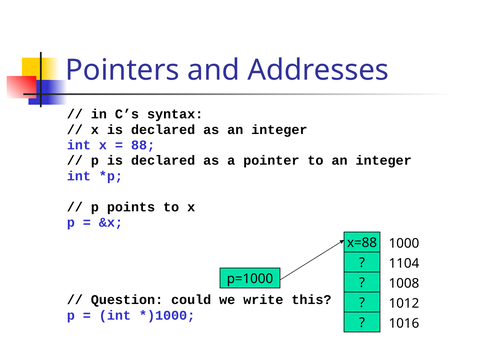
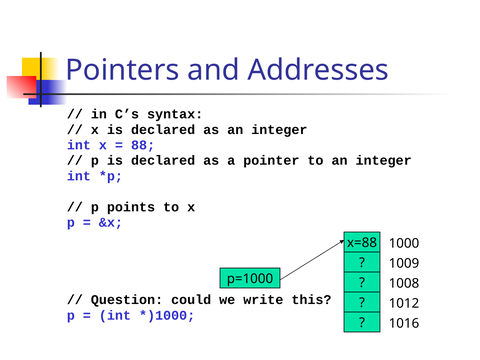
1104: 1104 -> 1009 (404, 263)
